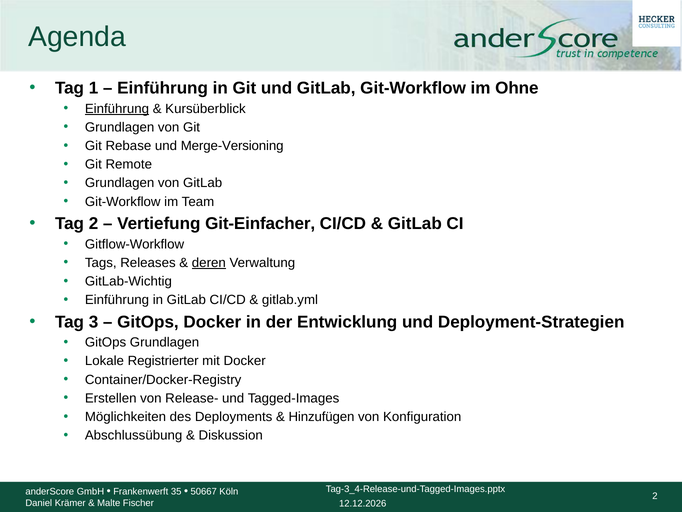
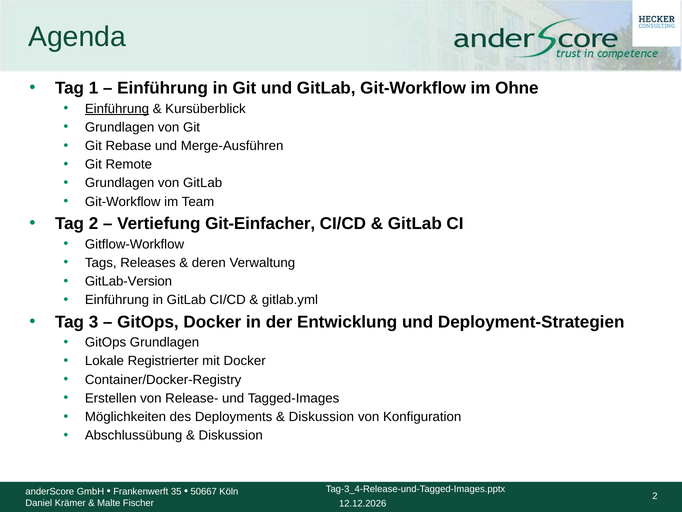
Merge-Versioning: Merge-Versioning -> Merge-Ausführen (232, 146)
deren underline: present -> none (209, 263)
GitLab-Wichtig: GitLab-Wichtig -> GitLab-Version (128, 281)
Hinzufügen: Hinzufügen -> Diskussion (321, 416)
